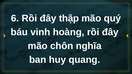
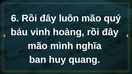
thập: thập -> luôn (69, 18)
chôn: chôn -> mình (62, 46)
